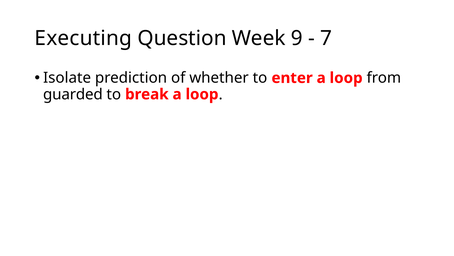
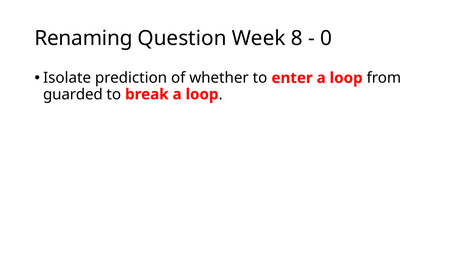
Executing: Executing -> Renaming (83, 38)
9: 9 -> 8 (297, 38)
7: 7 -> 0 (326, 38)
